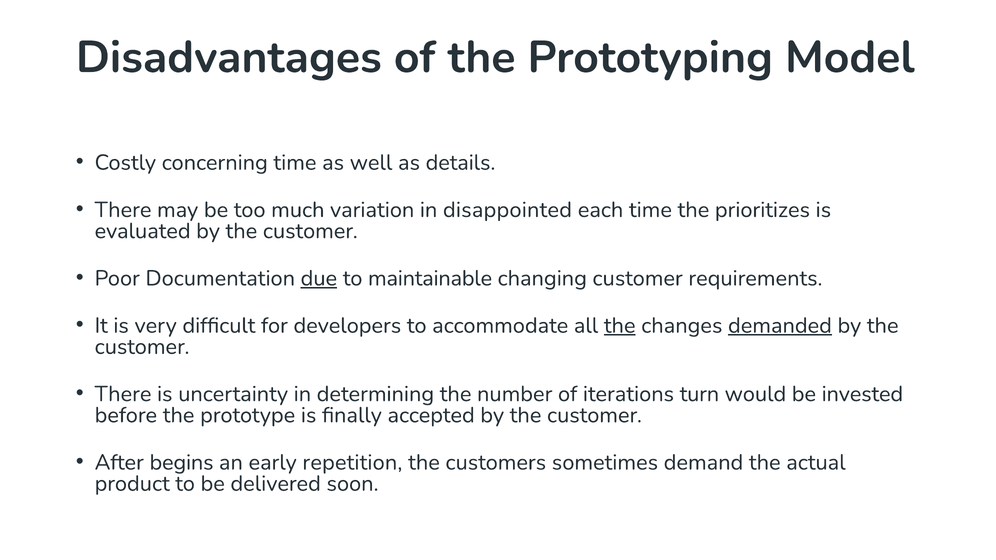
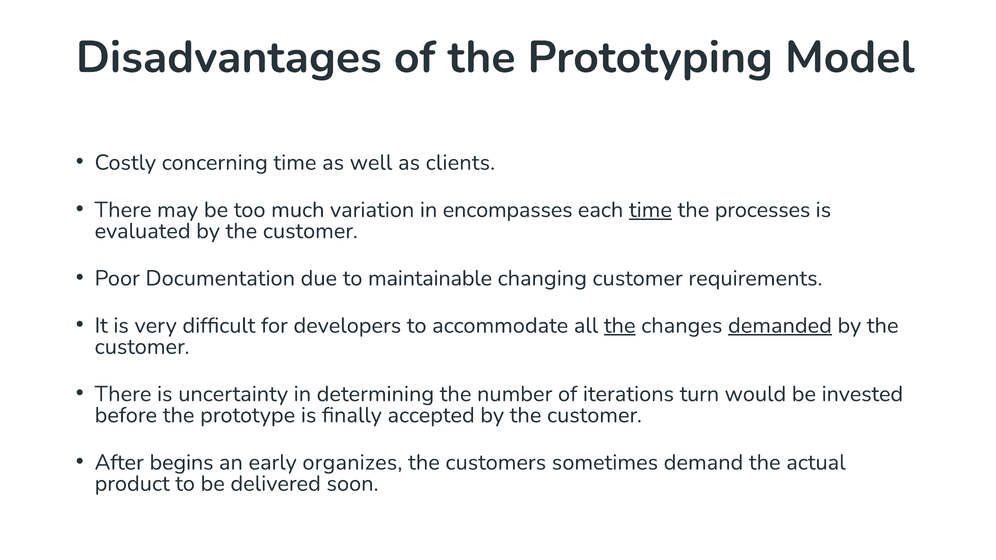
details: details -> clients (460, 163)
disappointed: disappointed -> encompasses (508, 210)
time underline: none -> present (650, 210)
prioritizes: prioritizes -> processes (763, 210)
due underline: present -> none (319, 278)
repetition: repetition -> organizes (352, 463)
